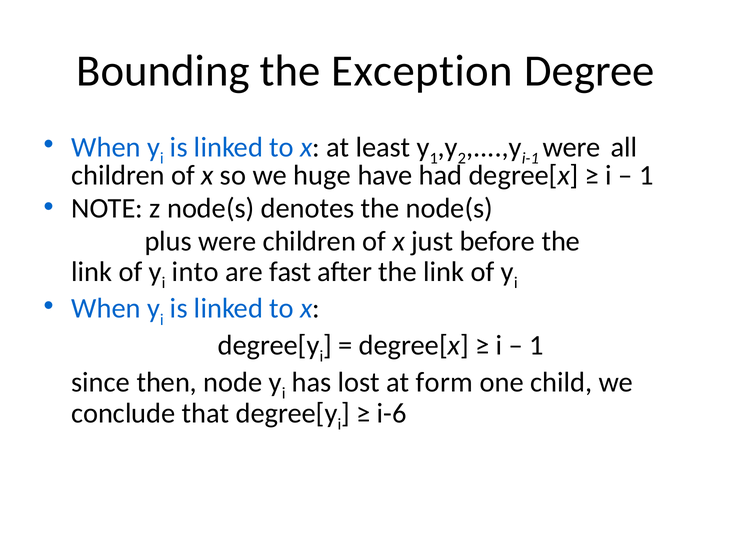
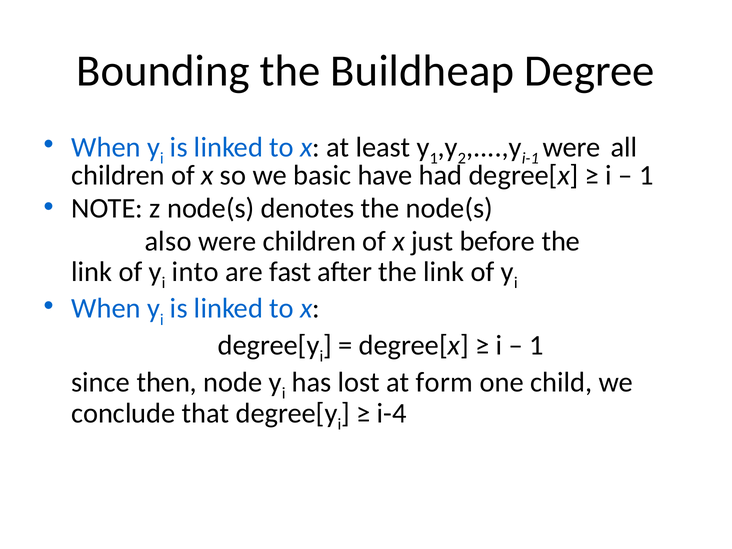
Exception: Exception -> Buildheap (422, 71)
huge: huge -> basic (322, 175)
plus: plus -> also (168, 241)
i-6: i-6 -> i-4 (392, 413)
